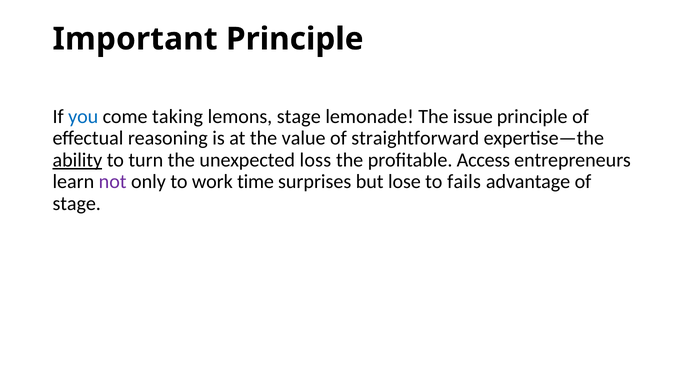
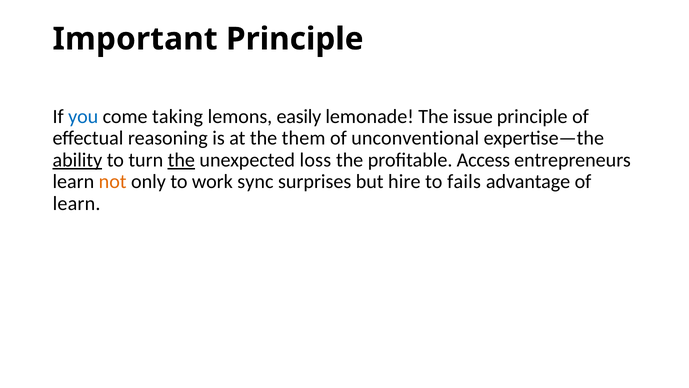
lemons stage: stage -> easily (299, 116)
value: value -> them (304, 138)
straightforward: straightforward -> unconventional (415, 138)
the underline: none -> present (181, 160)
not colour: purple -> orange (113, 182)
time: time -> sync (255, 182)
lose: lose -> hire (404, 182)
stage: stage -> learn (77, 203)
